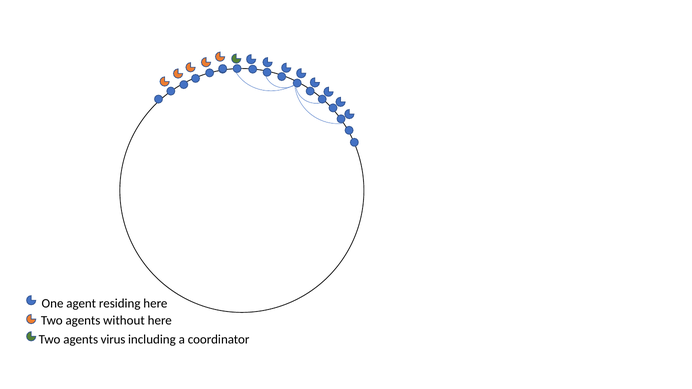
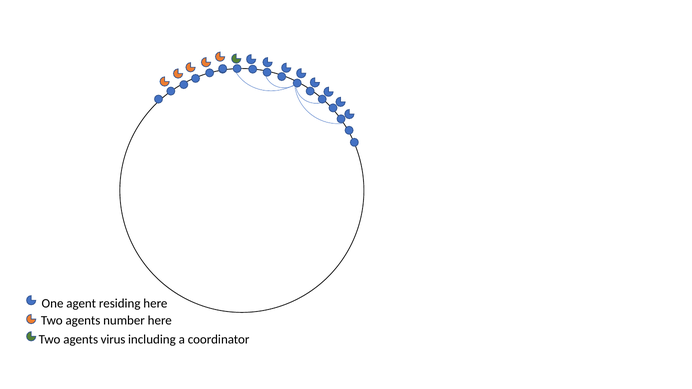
without: without -> number (124, 321)
